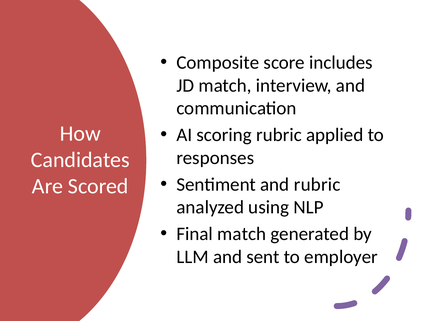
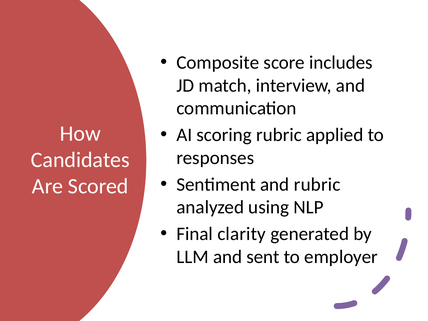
Final match: match -> clarity (242, 234)
